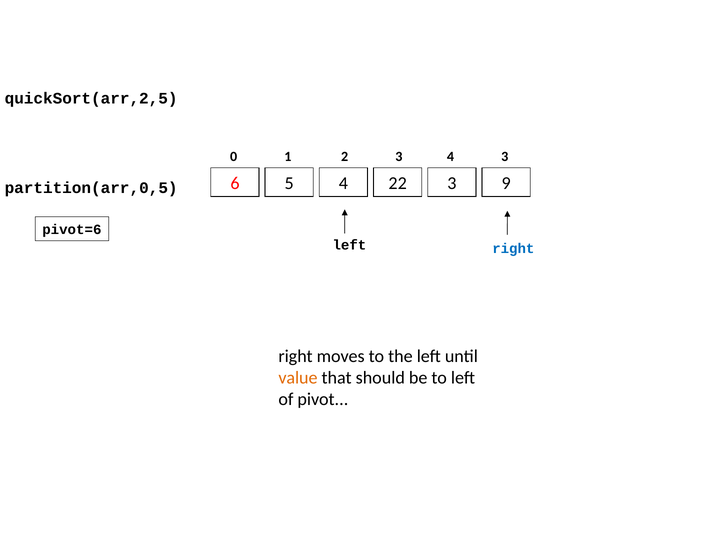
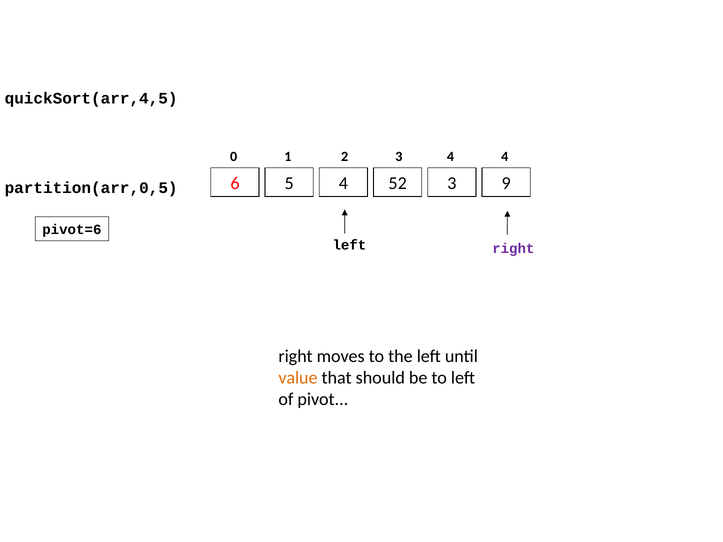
quickSort(arr,2,5: quickSort(arr,2,5 -> quickSort(arr,4,5 (91, 99)
4 3: 3 -> 4 (505, 157)
22: 22 -> 52 (398, 184)
right colour: blue -> purple (513, 249)
